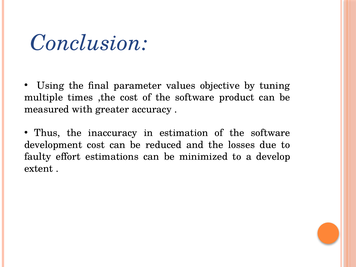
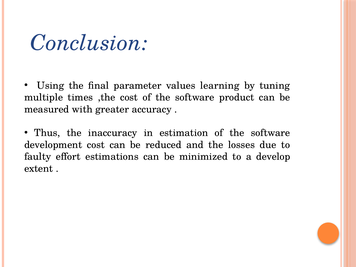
objective: objective -> learning (220, 85)
